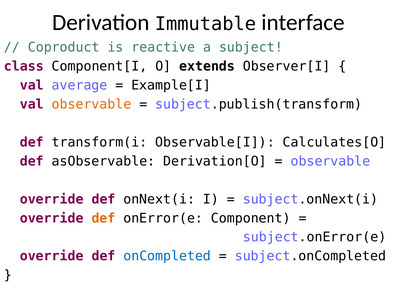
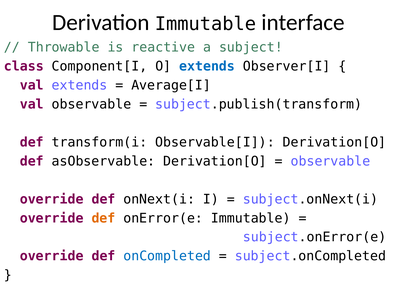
Coproduct: Coproduct -> Throwable (64, 47)
extends colour: black -> blue (207, 66)
val average: average -> extends (80, 85)
Example[I: Example[I -> Average[I (171, 85)
observable colour: orange -> black (91, 104)
Observable[I Calculates[O: Calculates[O -> Derivation[O (334, 142)
onError(e Component: Component -> Immutable (251, 218)
